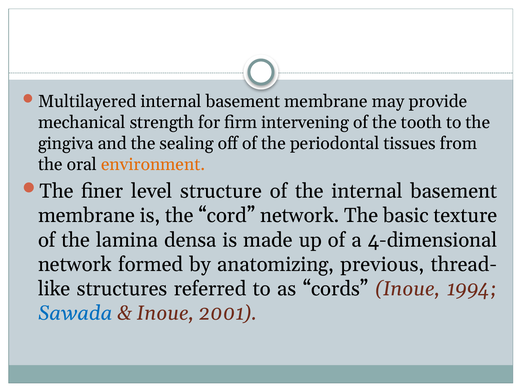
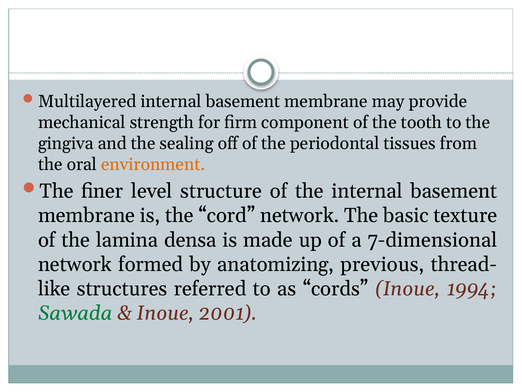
intervening: intervening -> component (305, 122)
4-dimensional: 4-dimensional -> 7-dimensional (432, 240)
Sawada colour: blue -> green (75, 313)
